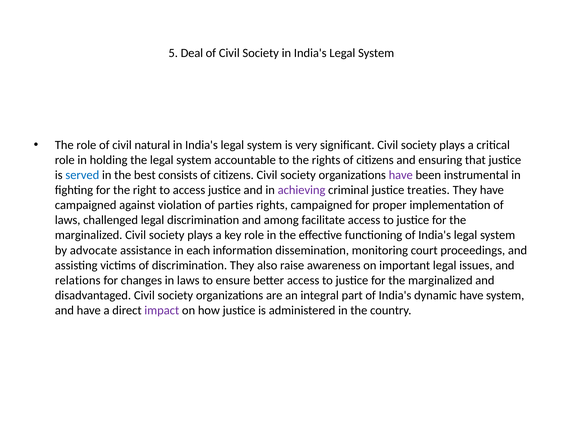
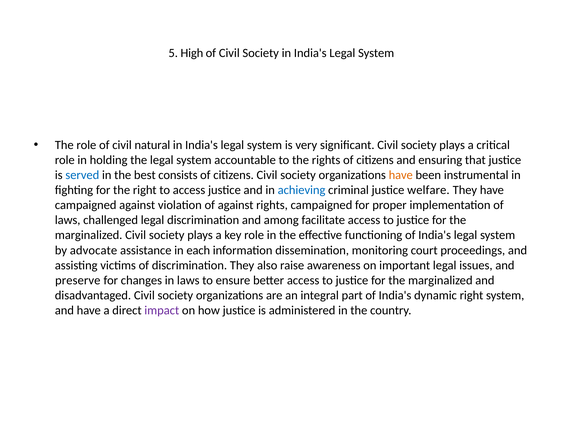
Deal: Deal -> High (192, 53)
have colour: purple -> orange (401, 175)
achieving colour: purple -> blue (302, 190)
treaties: treaties -> welfare (428, 190)
of parties: parties -> against (236, 205)
relations: relations -> preserve (78, 280)
dynamic have: have -> right (471, 295)
